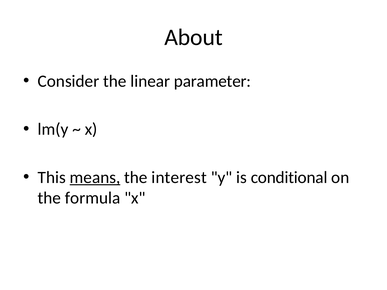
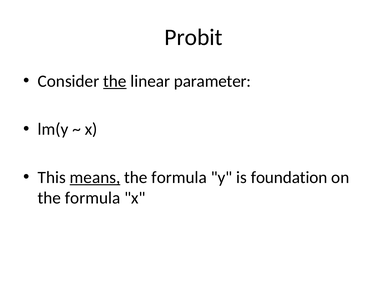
About: About -> Probit (194, 37)
the underline: none -> present (115, 81)
interest: interest -> formula (179, 178)
conditional: conditional -> foundation (289, 178)
